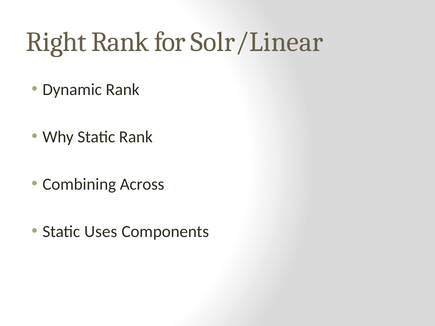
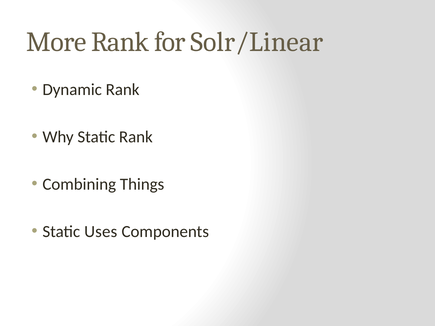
Right: Right -> More (56, 42)
Across: Across -> Things (142, 184)
